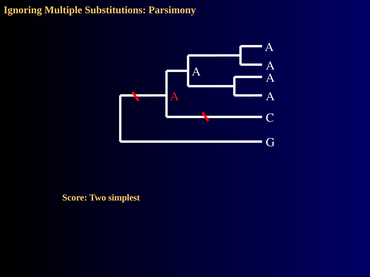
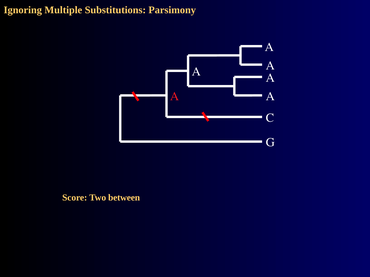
simplest: simplest -> between (124, 198)
